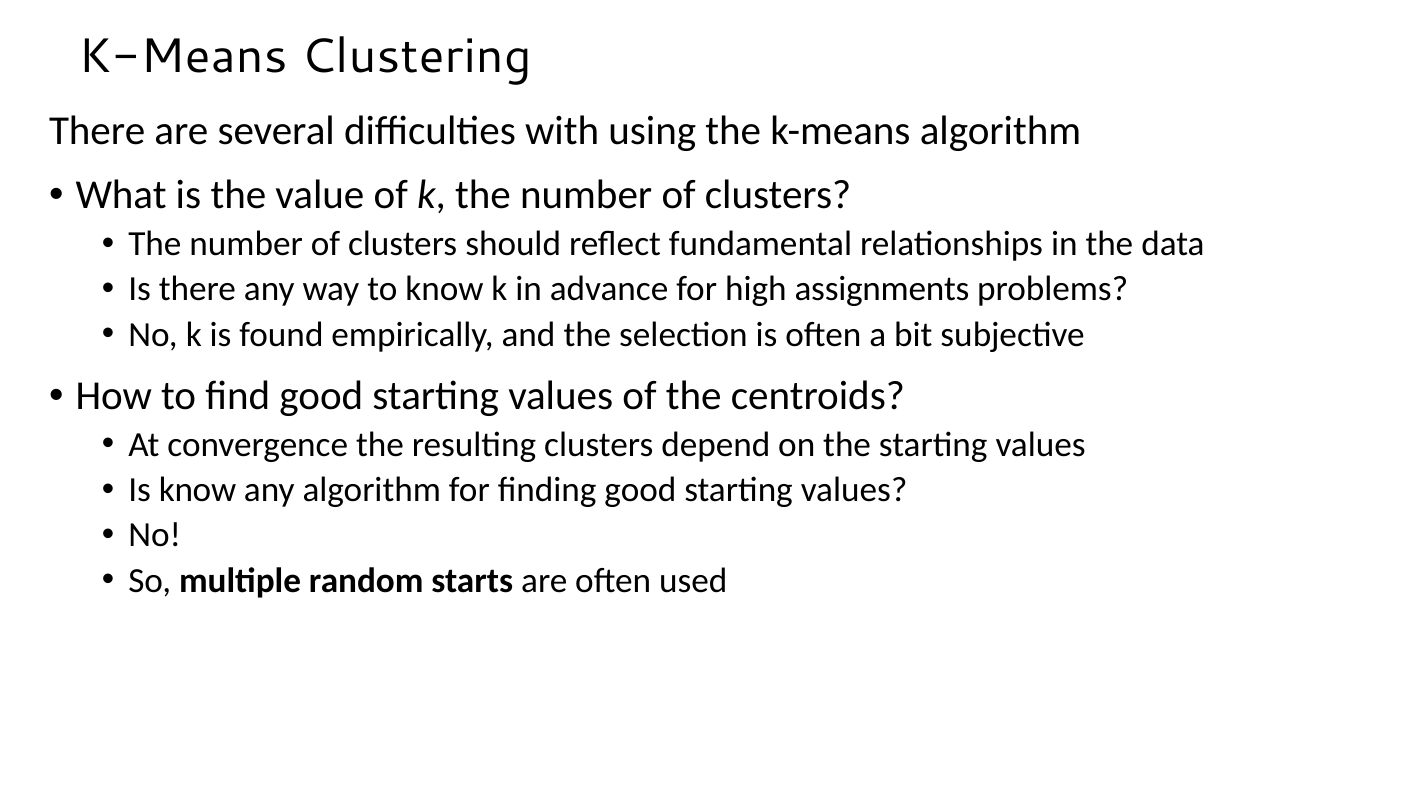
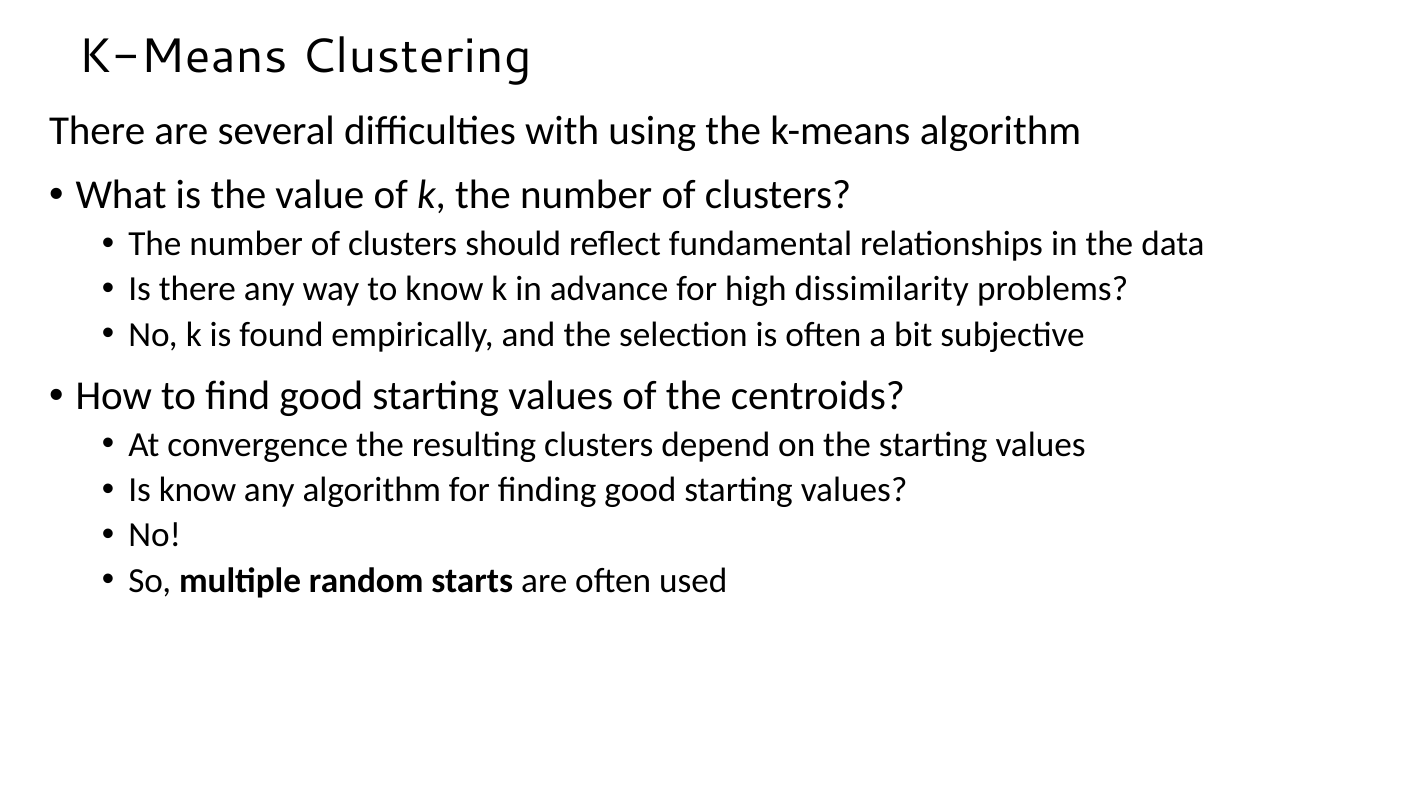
assignments: assignments -> dissimilarity (882, 290)
